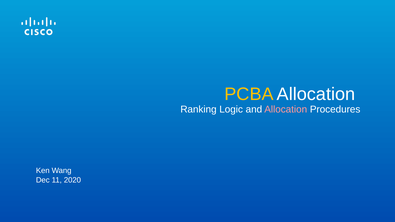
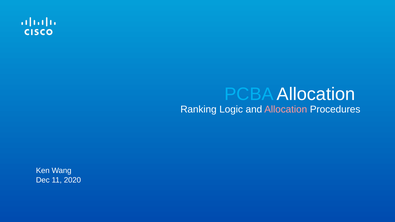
PCBA colour: yellow -> light blue (249, 94)
